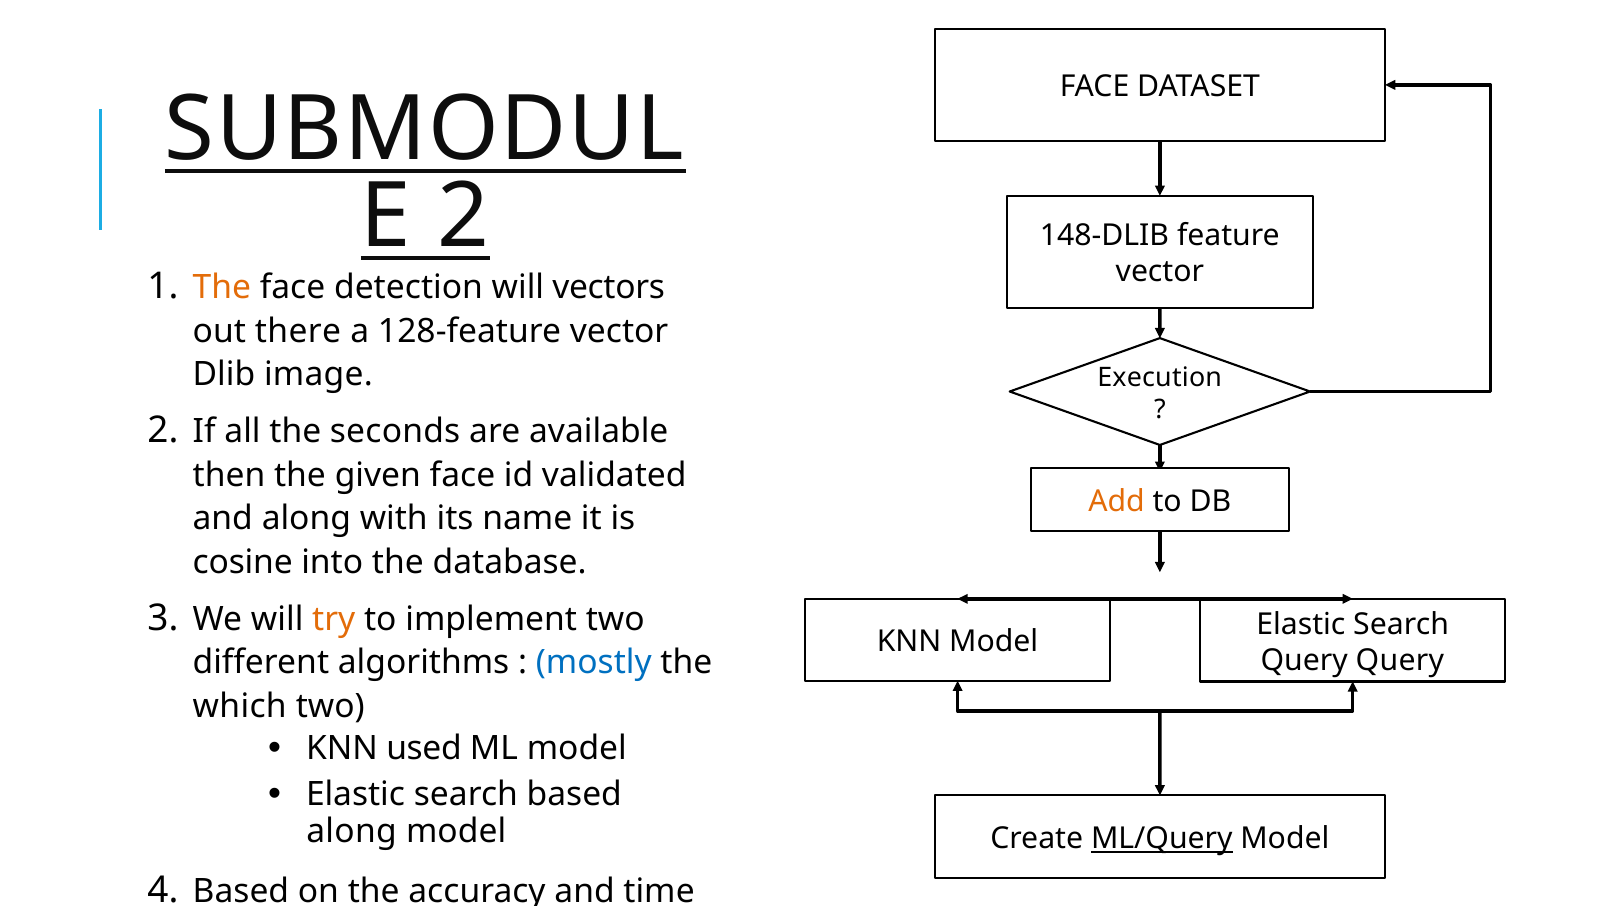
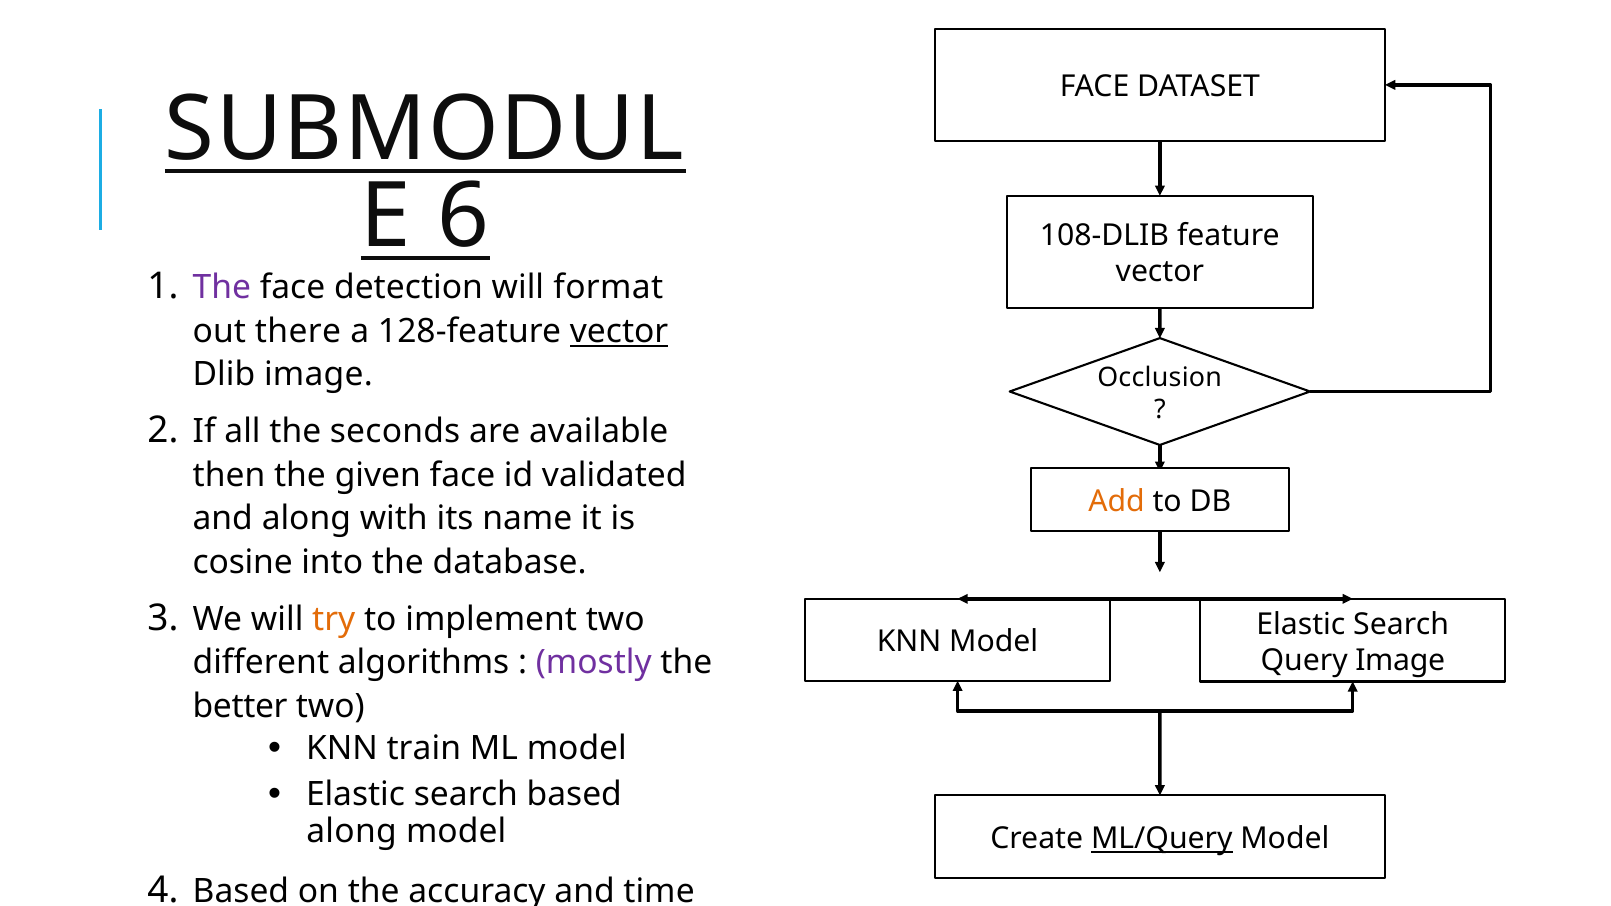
2: 2 -> 6 (464, 217)
148-DLIB: 148-DLIB -> 108-DLIB (1105, 236)
The colour: orange -> purple (222, 288)
vectors: vectors -> format (608, 288)
vector underline: none -> present (619, 331)
Execution: Execution -> Occlusion (1160, 377)
Query Query: Query -> Image (1400, 661)
mostly colour: blue -> purple (594, 663)
which: which -> better (240, 706)
used: used -> train (424, 749)
